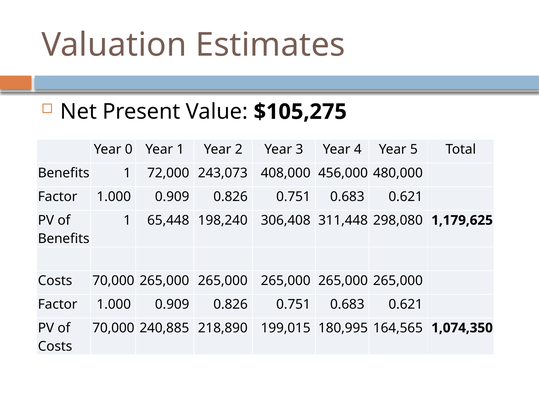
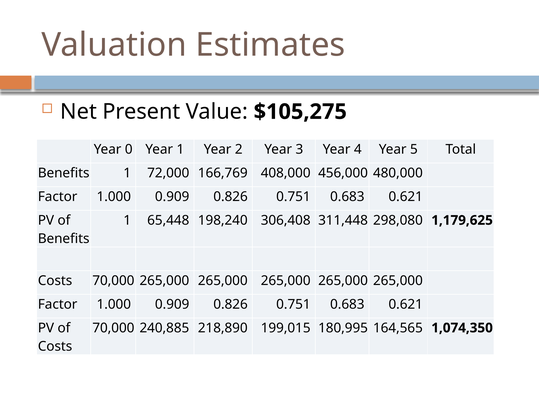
243,073: 243,073 -> 166,769 (223, 173)
